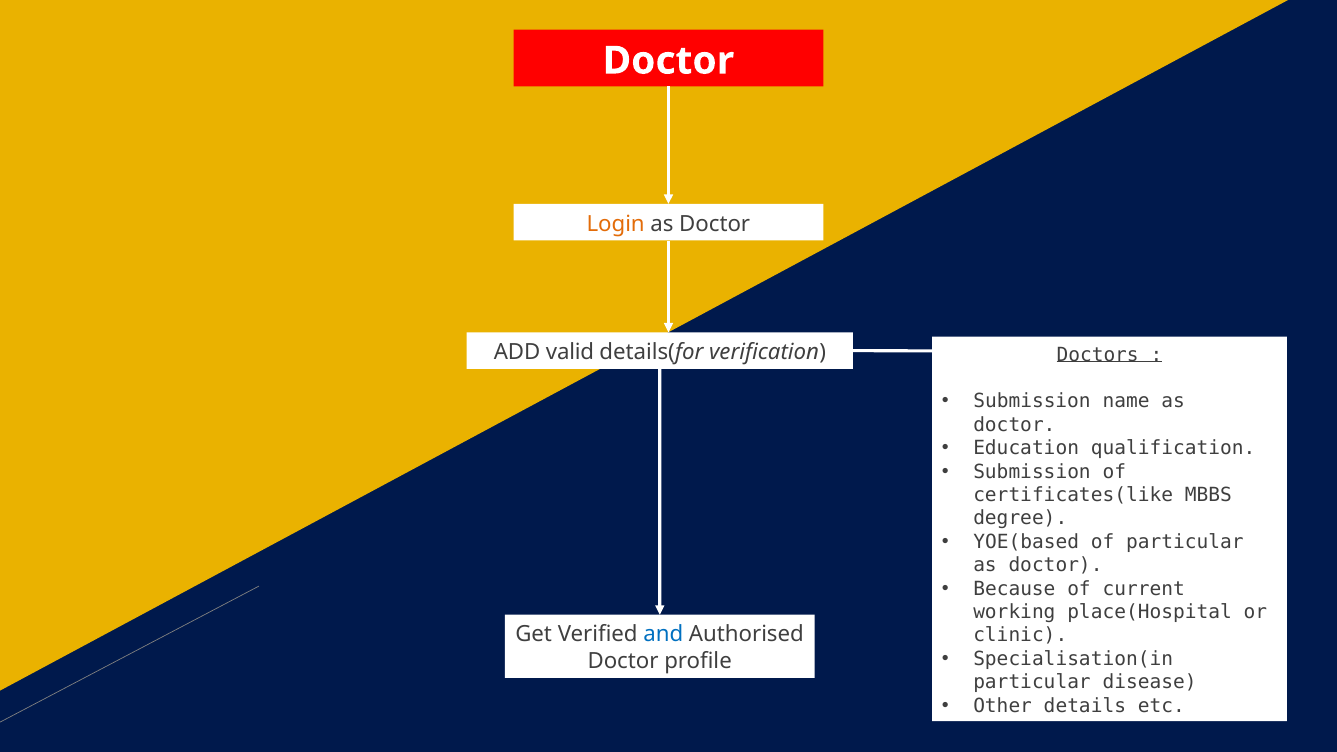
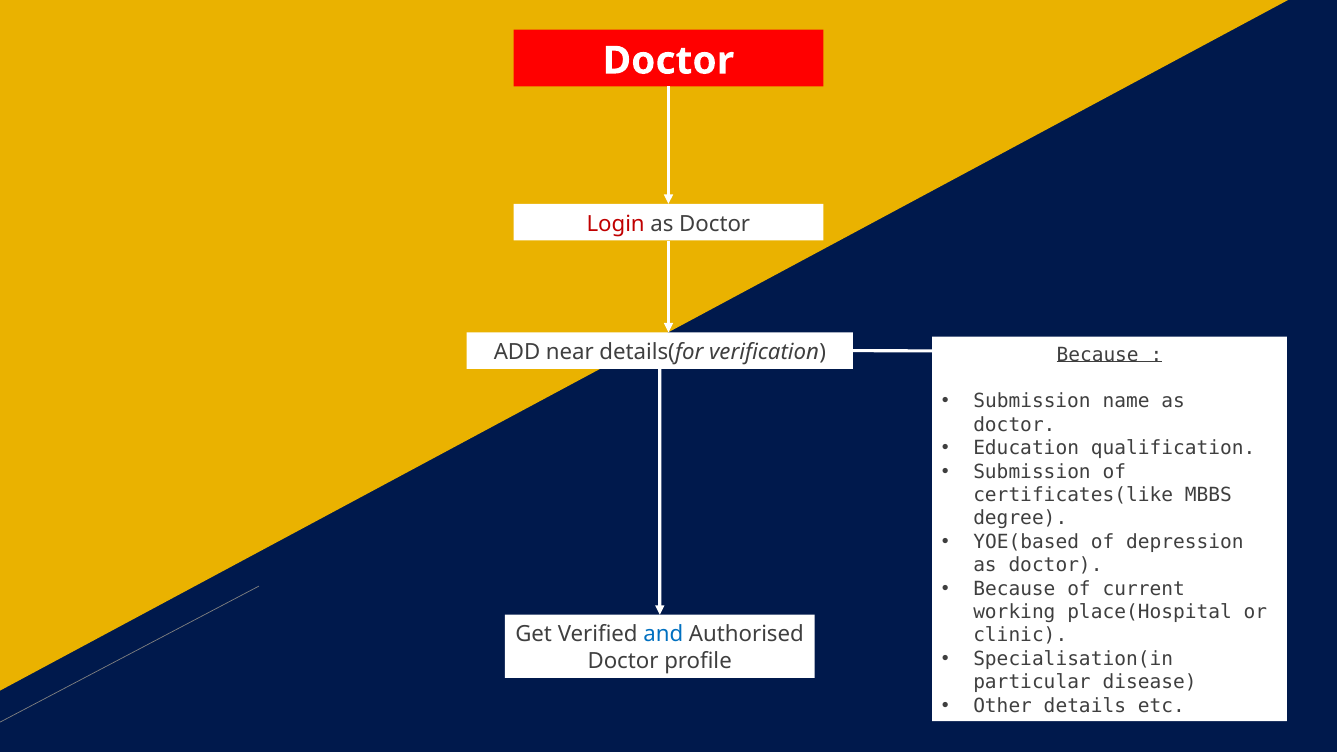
Login colour: orange -> red (616, 224)
valid: valid -> near (570, 352)
Doctors: Doctors -> Because (1098, 355)
of particular: particular -> depression (1185, 542)
